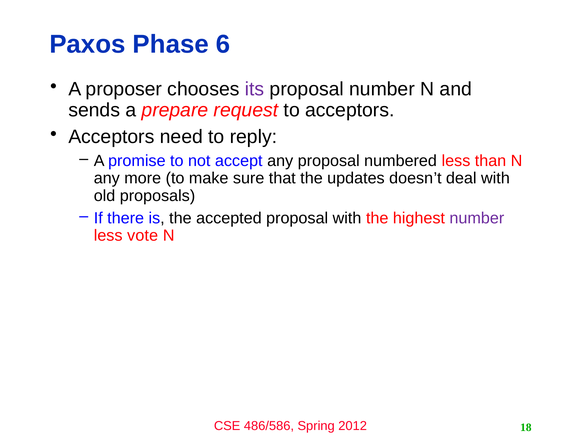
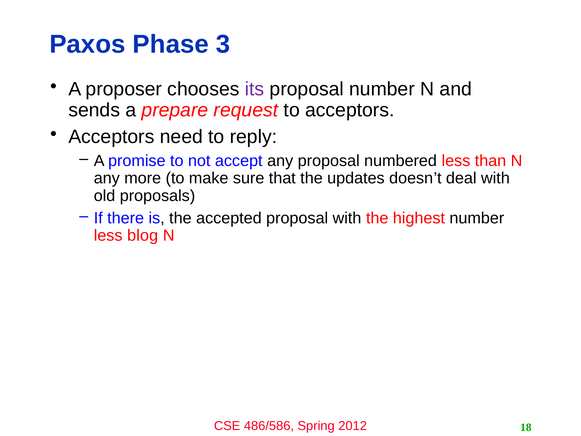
6: 6 -> 3 (223, 44)
number colour: purple -> black (477, 218)
vote: vote -> blog (143, 235)
